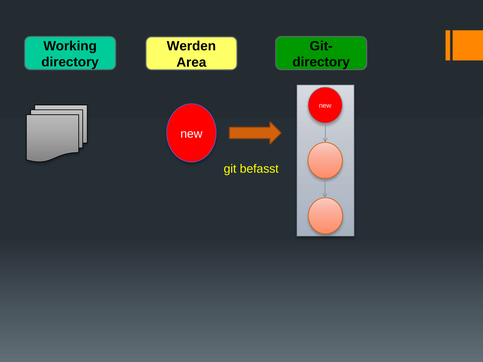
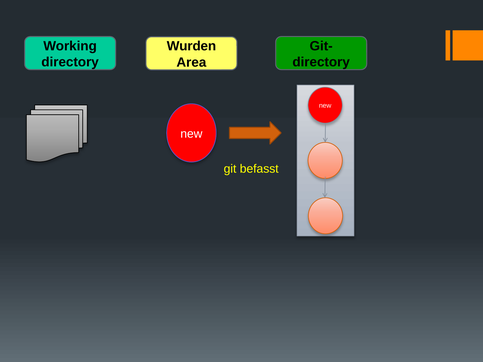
Werden: Werden -> Wurden (191, 46)
